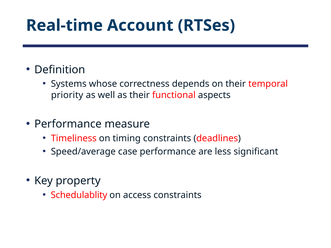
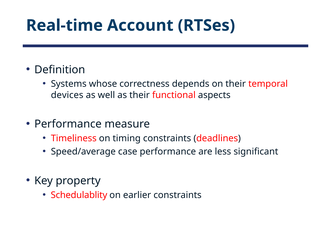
priority: priority -> devices (67, 95)
access: access -> earlier (137, 195)
